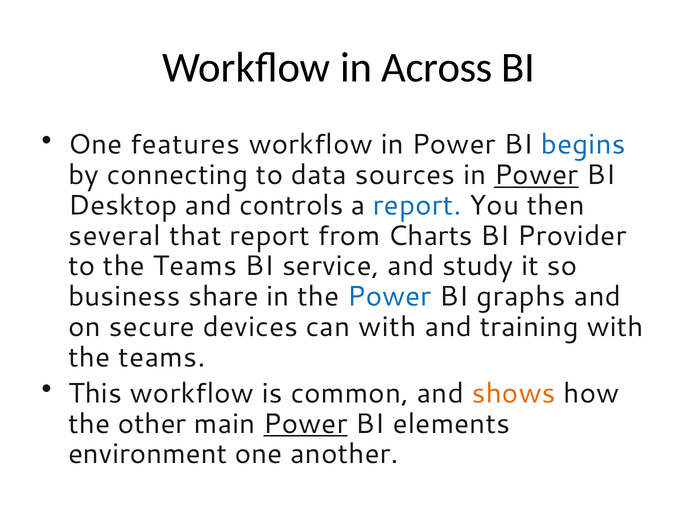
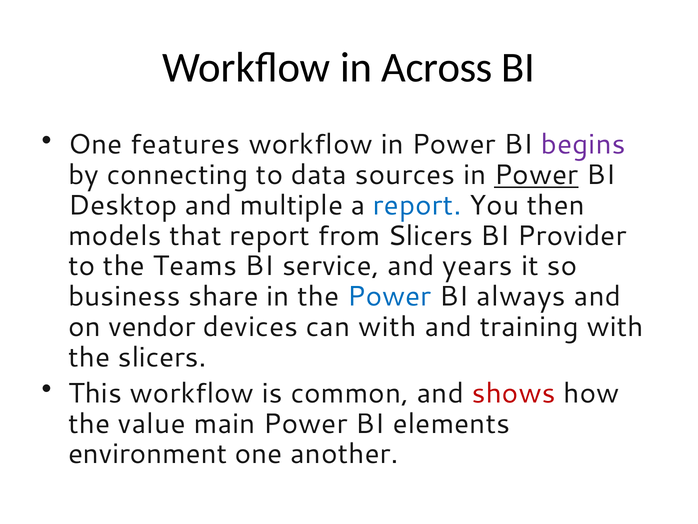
begins colour: blue -> purple (583, 144)
controls: controls -> multiple (291, 205)
several: several -> models (115, 236)
from Charts: Charts -> Slicers (430, 236)
study: study -> years (478, 266)
graphs: graphs -> always (521, 296)
secure: secure -> vendor (152, 327)
teams: teams -> slicers (162, 357)
shows colour: orange -> red (514, 393)
other: other -> value (152, 423)
Power underline: present -> none (305, 423)
